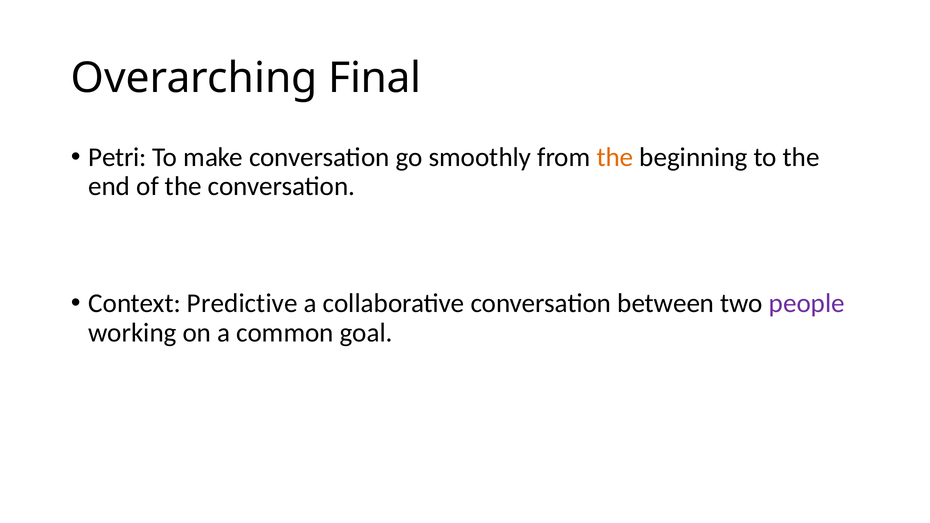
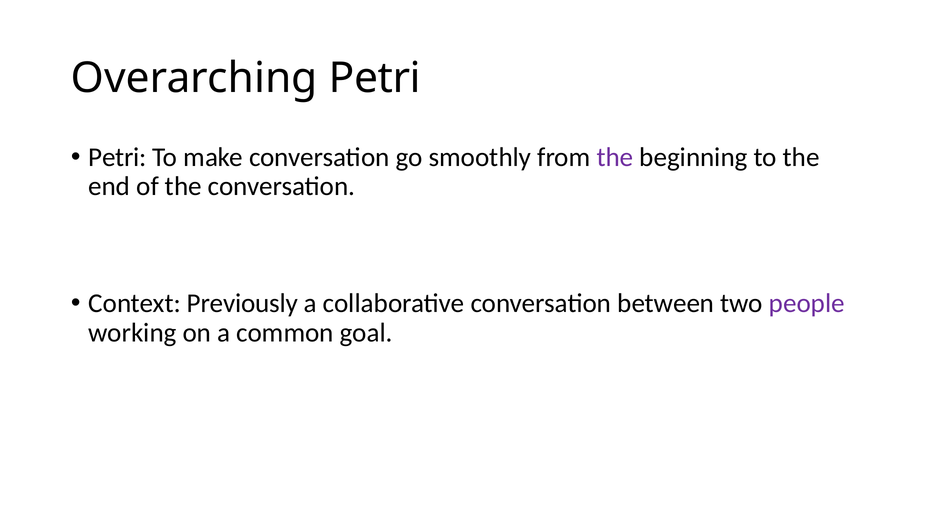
Overarching Final: Final -> Petri (375, 78)
the colour: orange -> purple (615, 157)
Predictive: Predictive -> Previously (242, 304)
